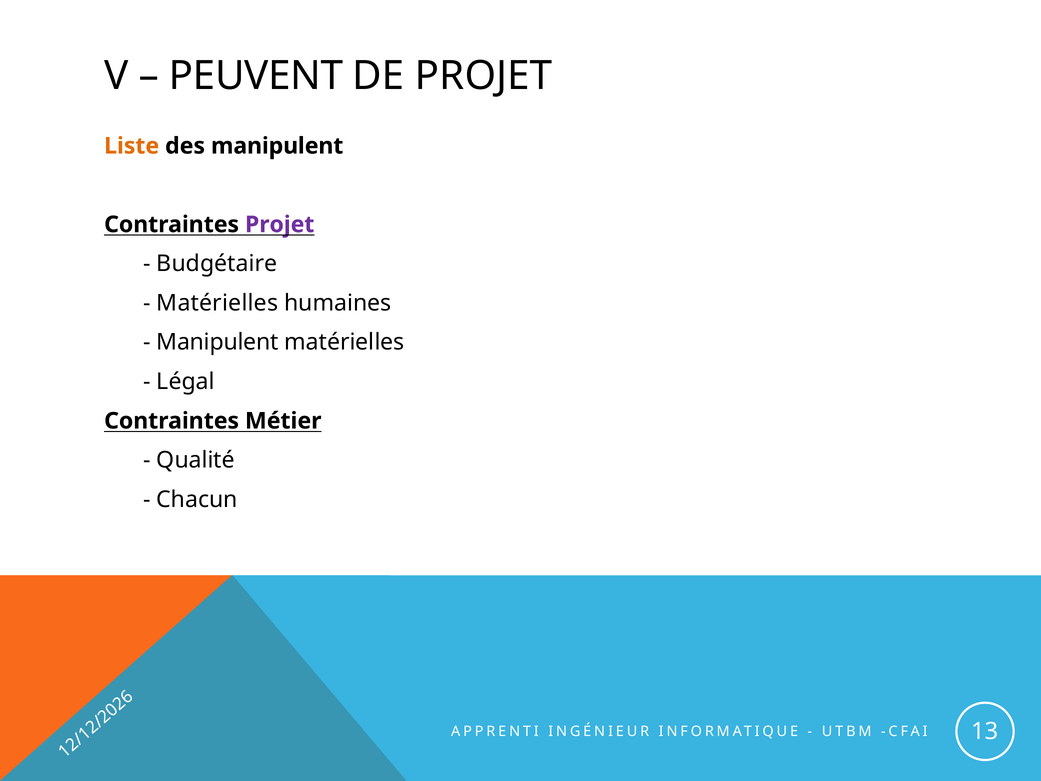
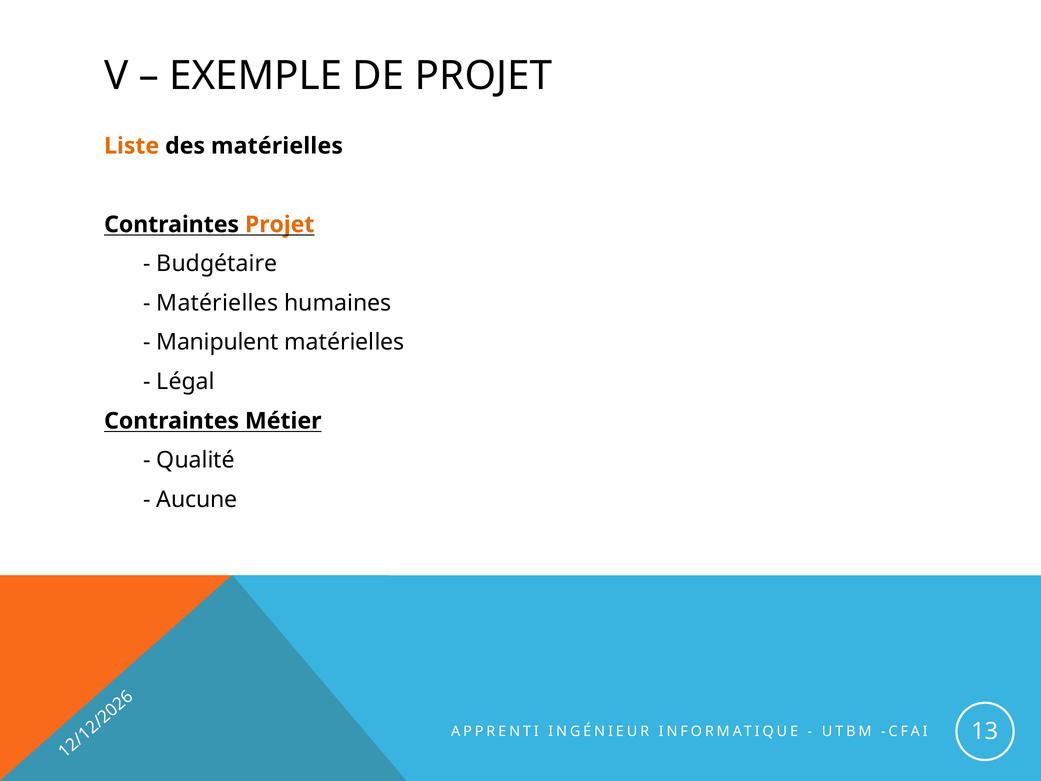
PEUVENT: PEUVENT -> EXEMPLE (256, 76)
des manipulent: manipulent -> matérielles (277, 146)
Projet colour: purple -> orange (280, 224)
Chacun: Chacun -> Aucune (197, 499)
